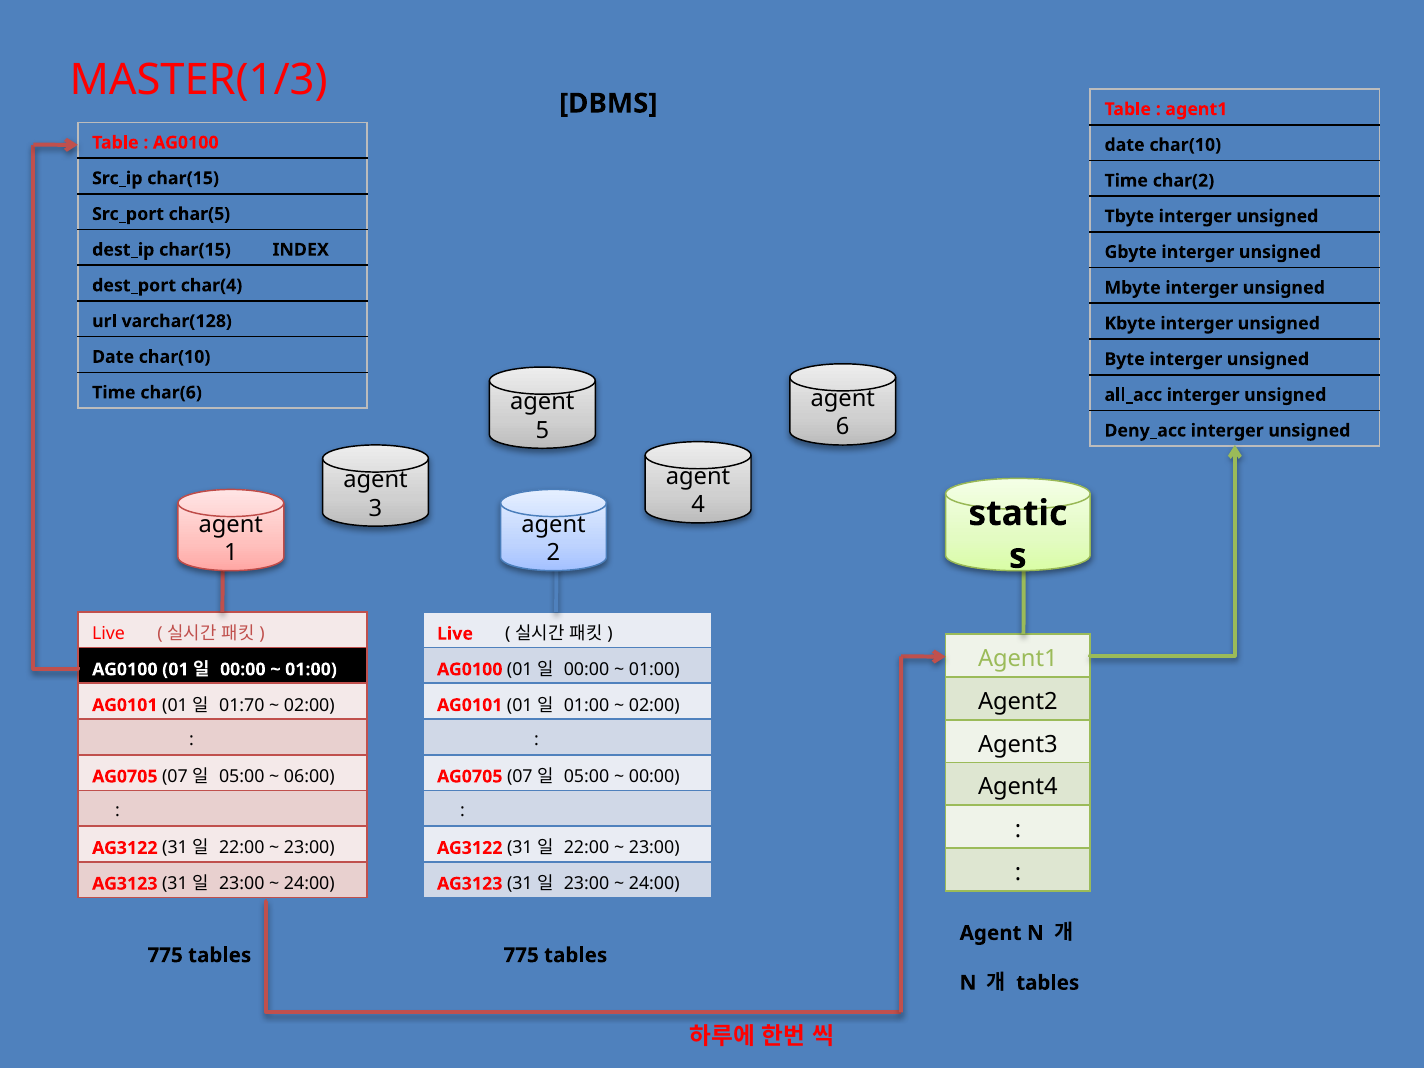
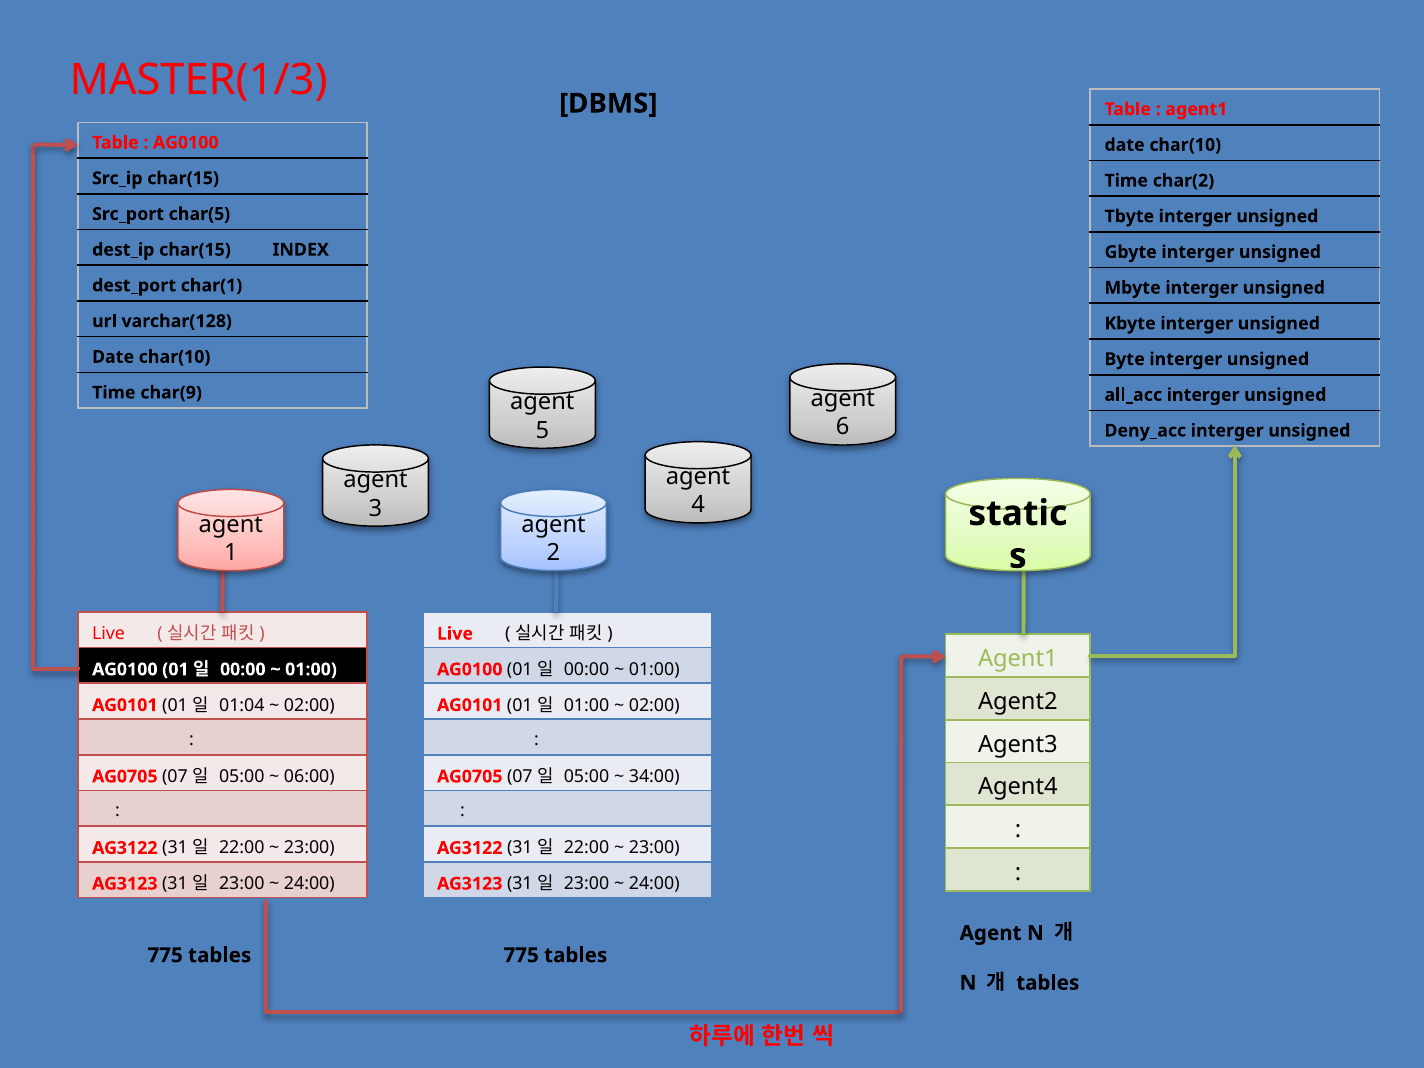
char(4: char(4 -> char(1 (211, 285)
char(6: char(6 -> char(9 (171, 393)
01:70: 01:70 -> 01:04 (242, 705)
00:00: 00:00 -> 34:00 (654, 777)
